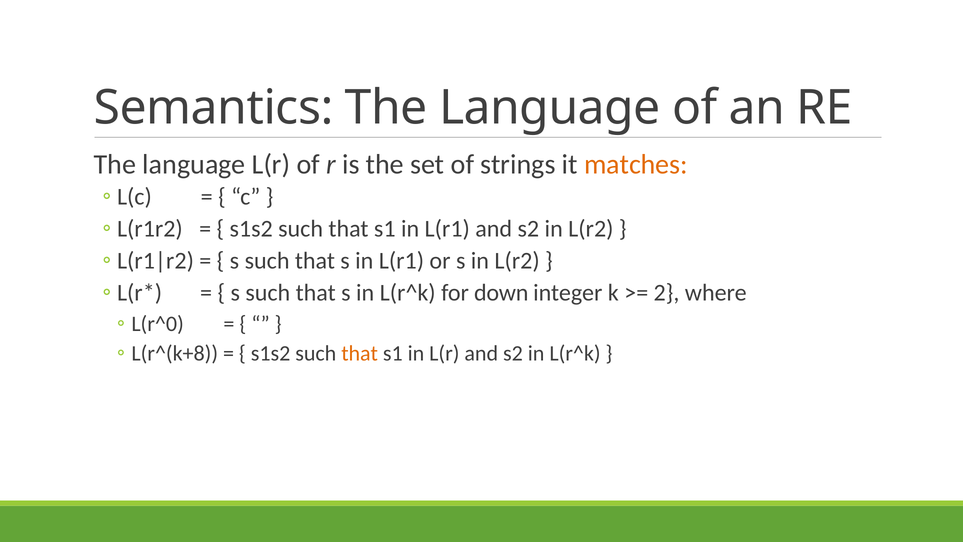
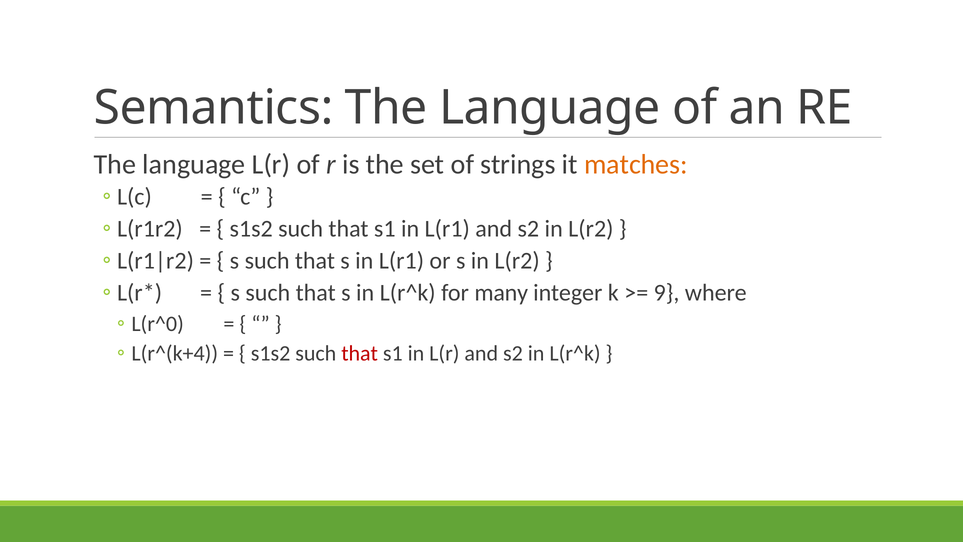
down: down -> many (501, 293)
2: 2 -> 9 (667, 293)
L(r^(k+8: L(r^(k+8 -> L(r^(k+4 (175, 353)
that colour: orange -> red (360, 353)
